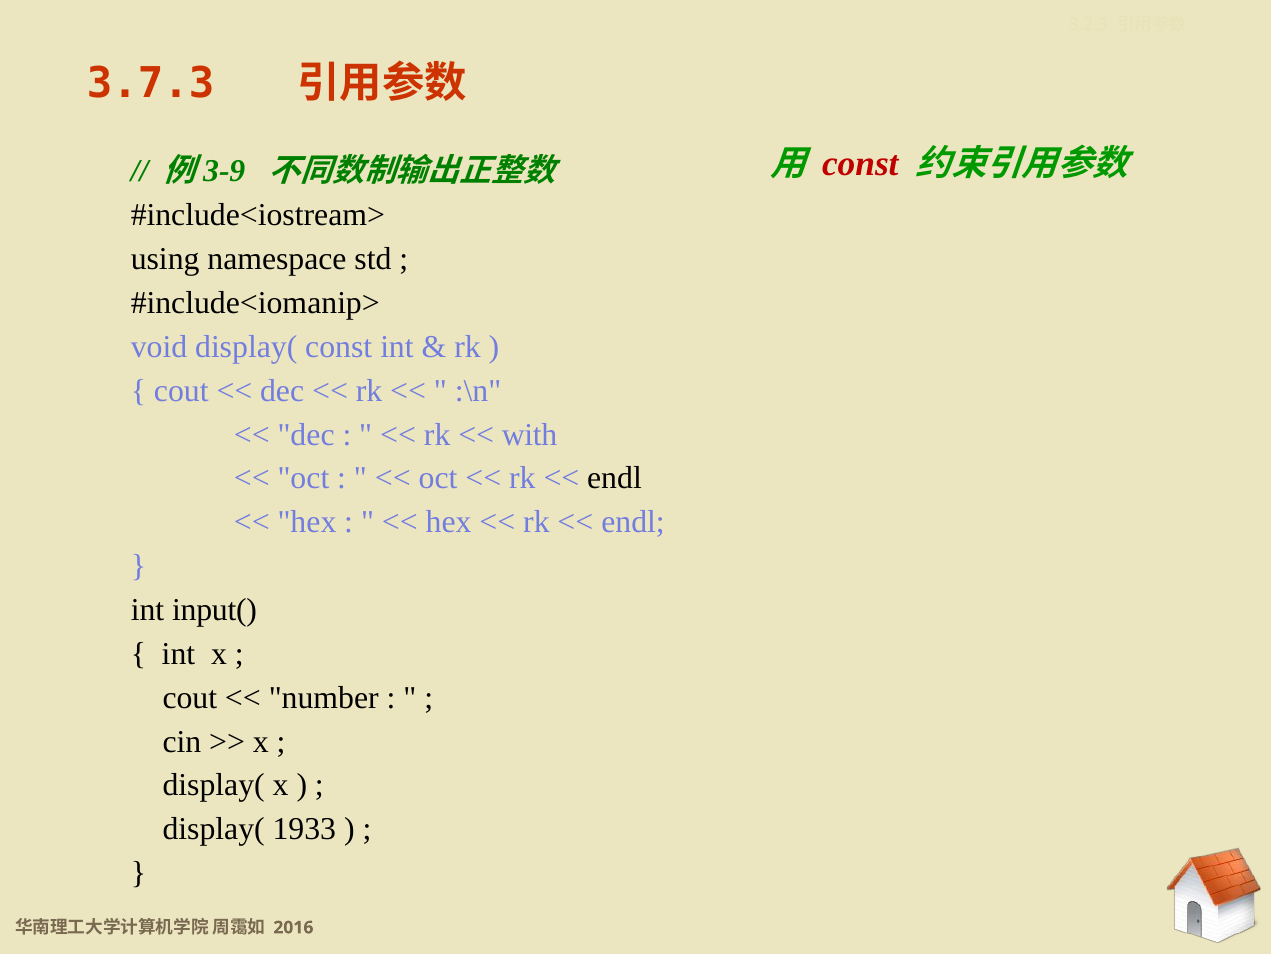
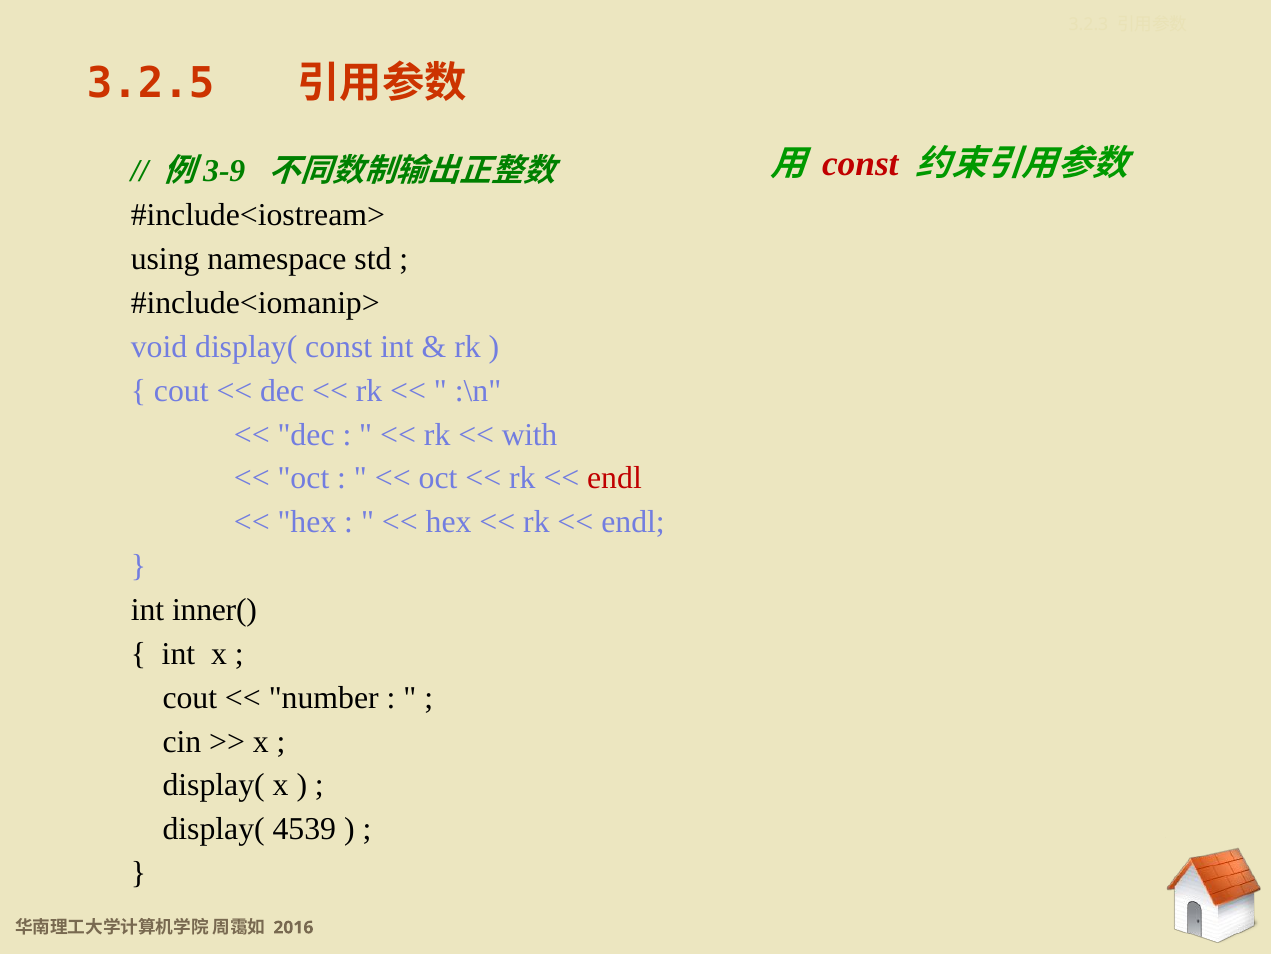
3.7.3: 3.7.3 -> 3.2.5 (151, 83)
endl colour: black -> red (614, 478)
input(: input( -> inner( (215, 610)
1933: 1933 -> 4539 (304, 829)
